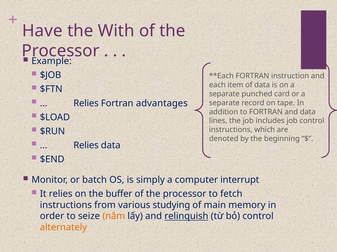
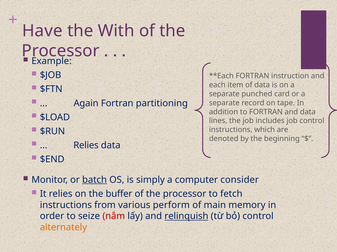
Relies: Relies -> Again (86, 103)
advantages: advantages -> partitioning (162, 103)
batch underline: none -> present (95, 180)
interrupt: interrupt -> consider (240, 180)
studying: studying -> perform (171, 206)
nắm colour: orange -> red (114, 217)
